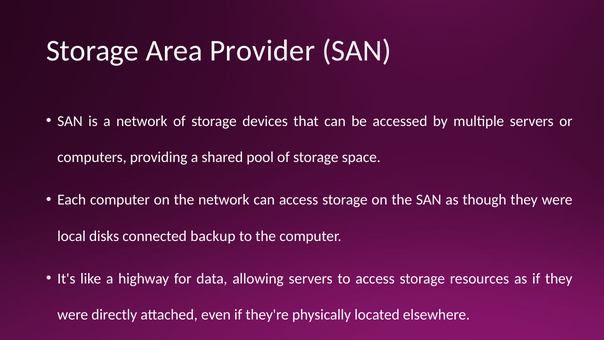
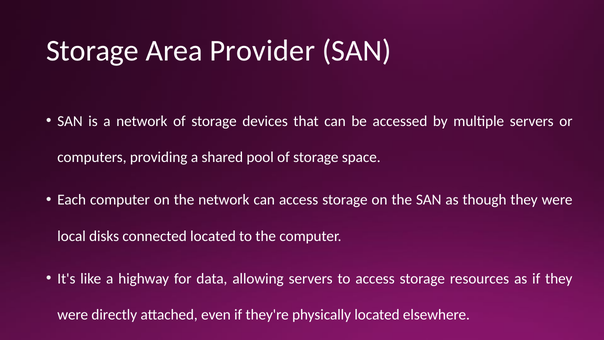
connected backup: backup -> located (213, 236)
